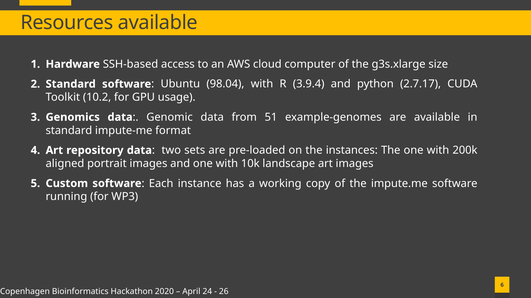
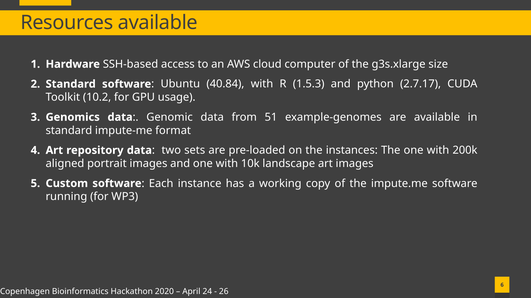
98.04: 98.04 -> 40.84 (225, 84)
3.9.4: 3.9.4 -> 1.5.3 (309, 84)
